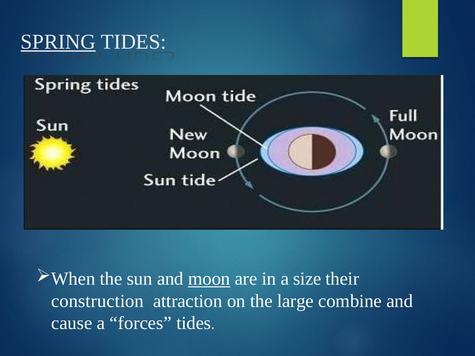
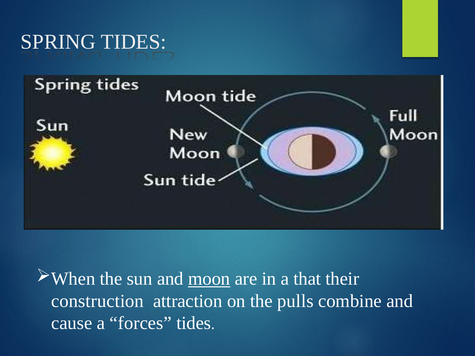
SPRING underline: present -> none (58, 42)
size: size -> that (307, 279)
large: large -> pulls (295, 301)
